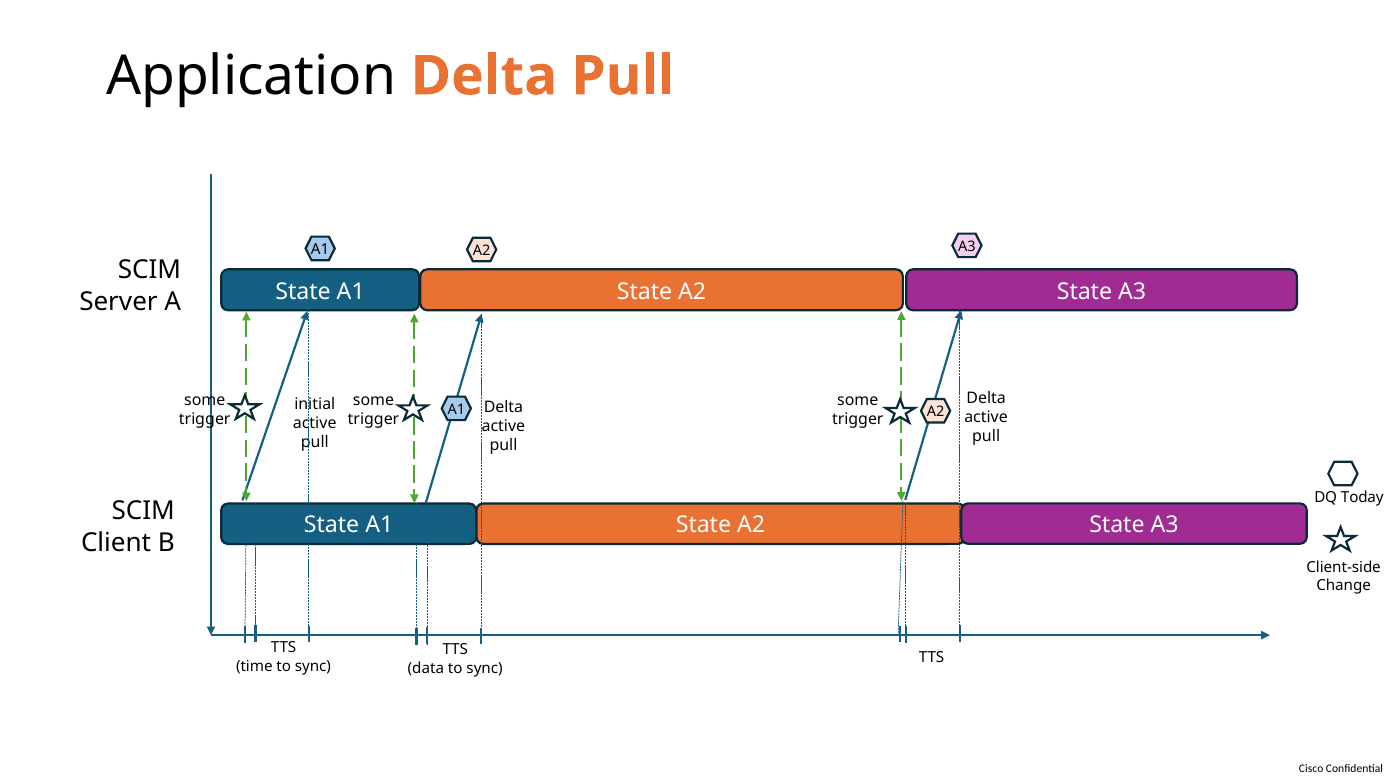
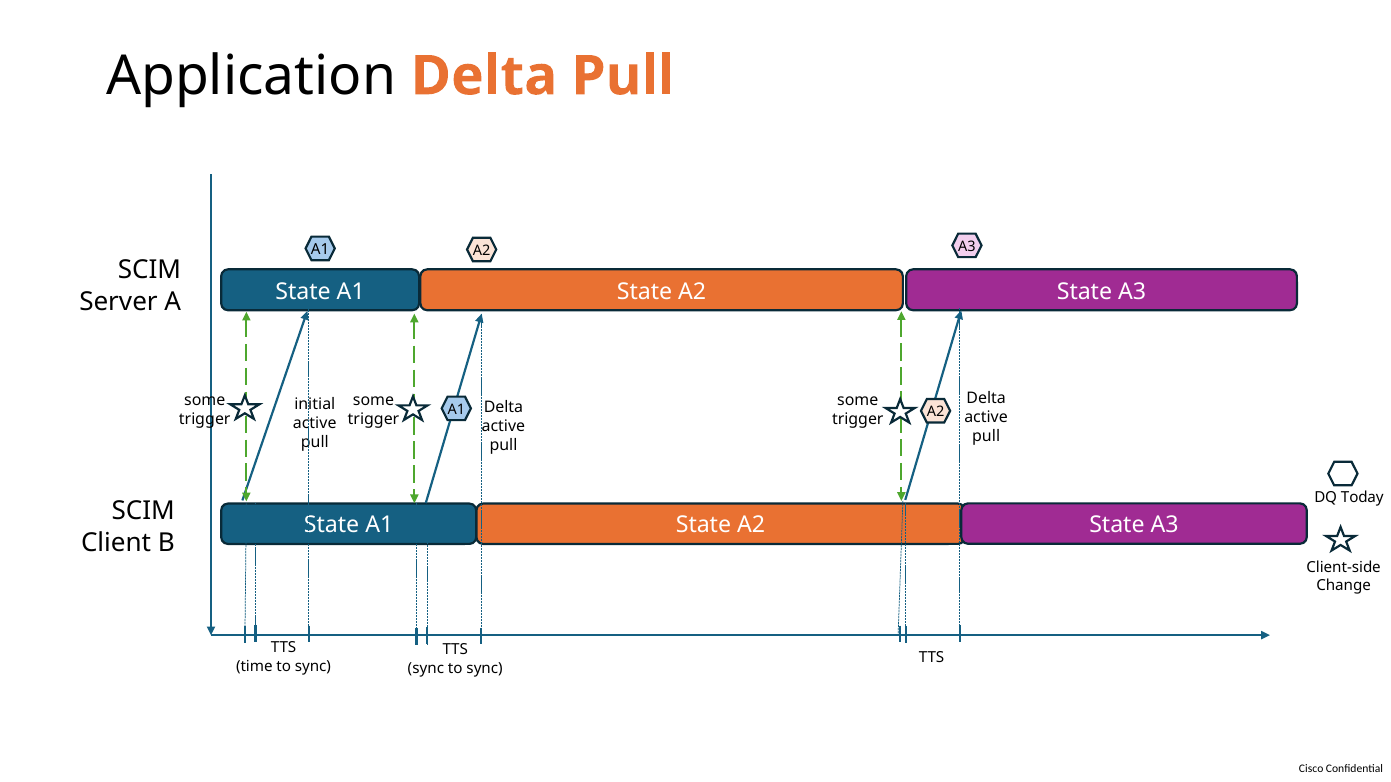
data: data -> sync (426, 668)
